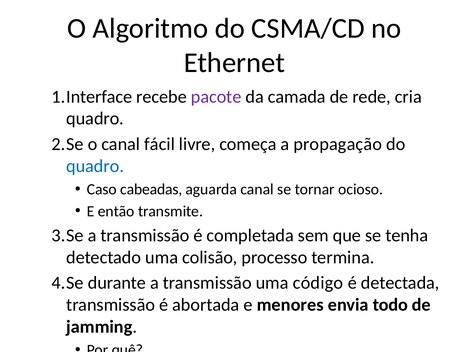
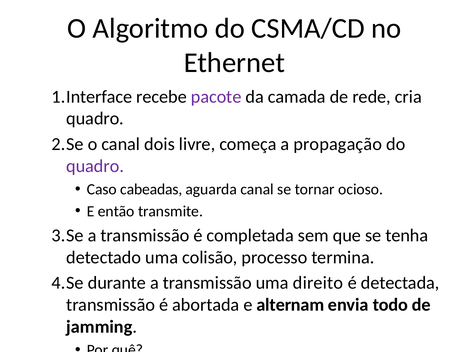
fácil: fácil -> dois (160, 144)
quadro colour: blue -> purple (95, 166)
código: código -> direito (318, 283)
menores: menores -> alternam (290, 305)
